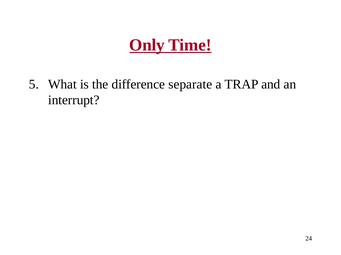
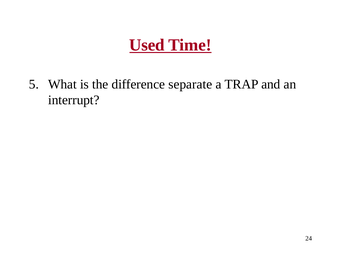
Only: Only -> Used (147, 45)
